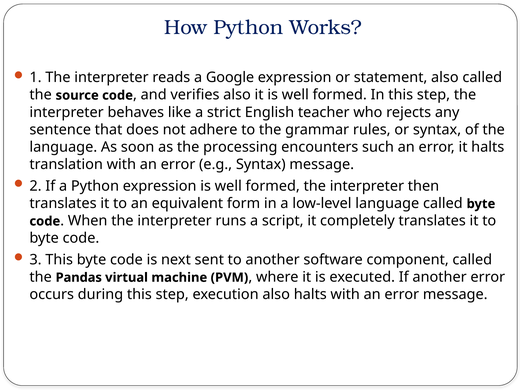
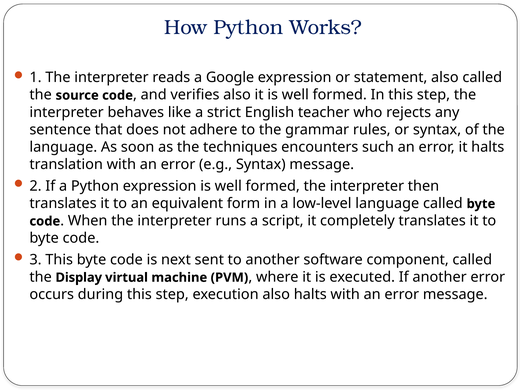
processing: processing -> techniques (240, 147)
Pandas: Pandas -> Display (79, 277)
